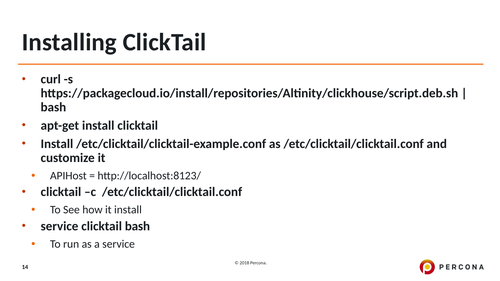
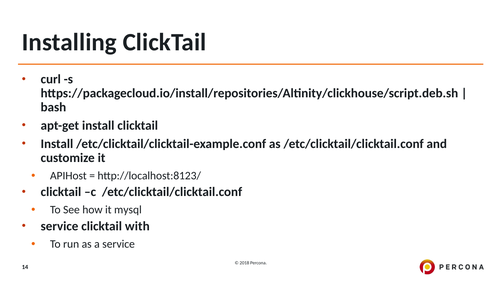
it install: install -> mysql (128, 210)
clicktail bash: bash -> with (137, 226)
